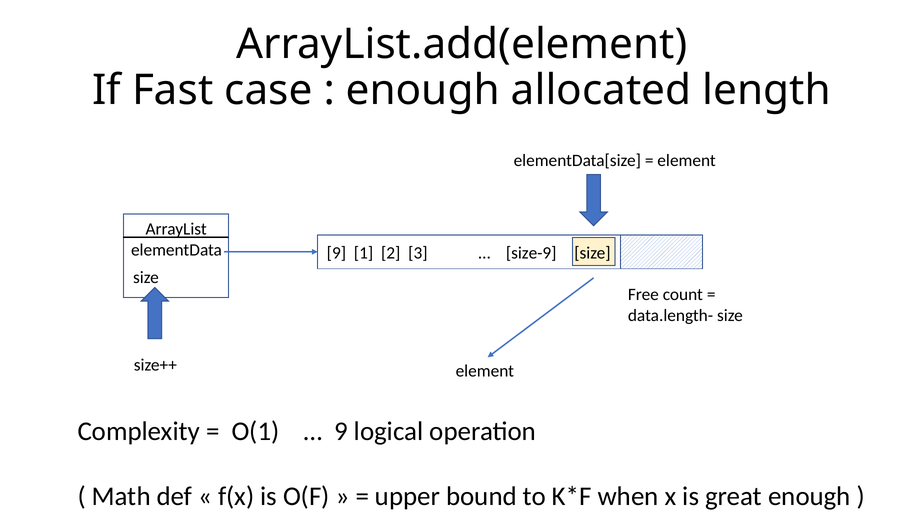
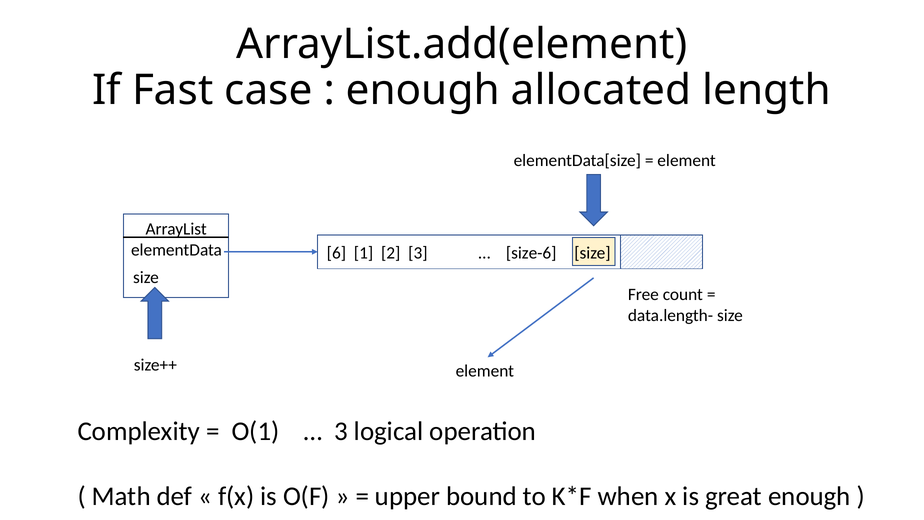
9: 9 -> 6 (336, 253)
size-9: size-9 -> size-6 (531, 253)
9: 9 -> 3 (341, 431)
